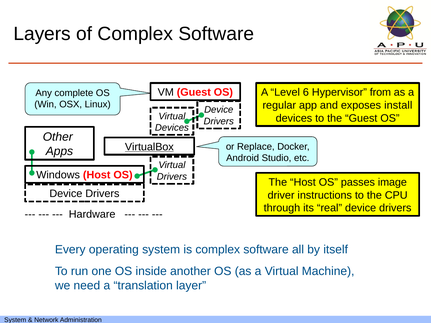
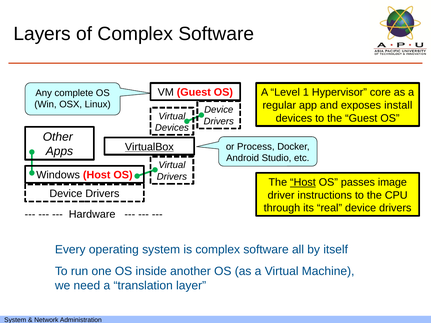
6: 6 -> 1 (306, 92)
from: from -> core (380, 92)
Replace: Replace -> Process (256, 147)
Host underline: none -> present (303, 182)
